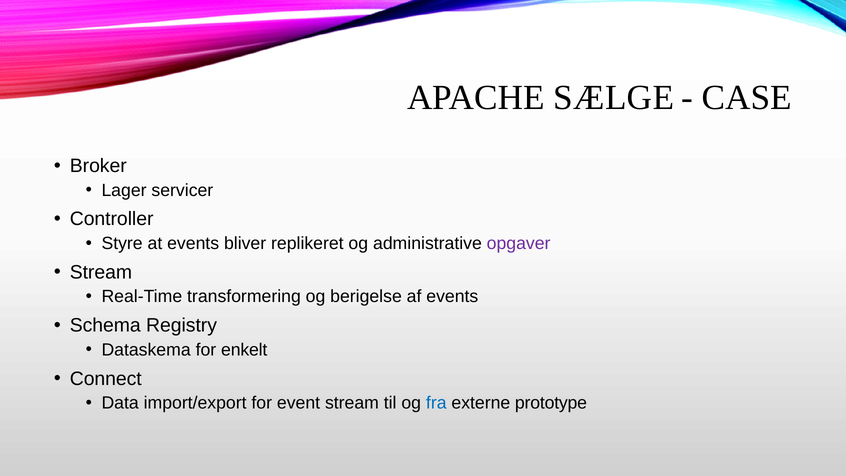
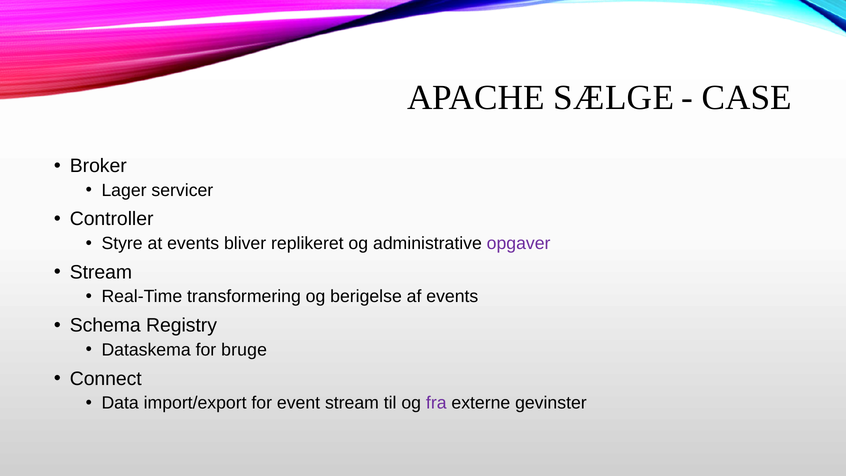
enkelt: enkelt -> bruge (244, 350)
fra colour: blue -> purple (436, 403)
prototype: prototype -> gevinster (551, 403)
